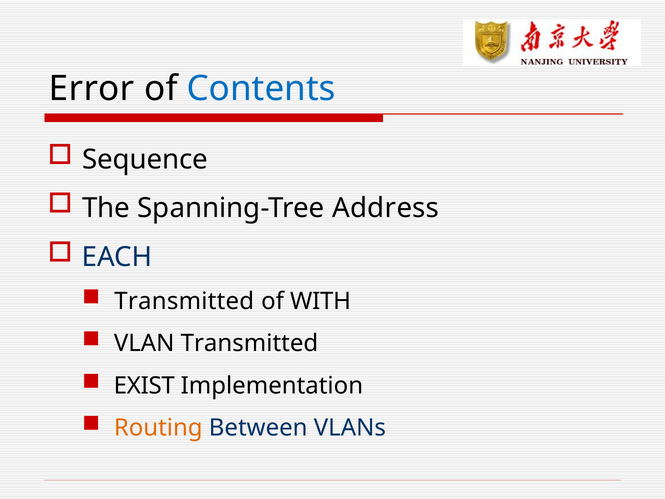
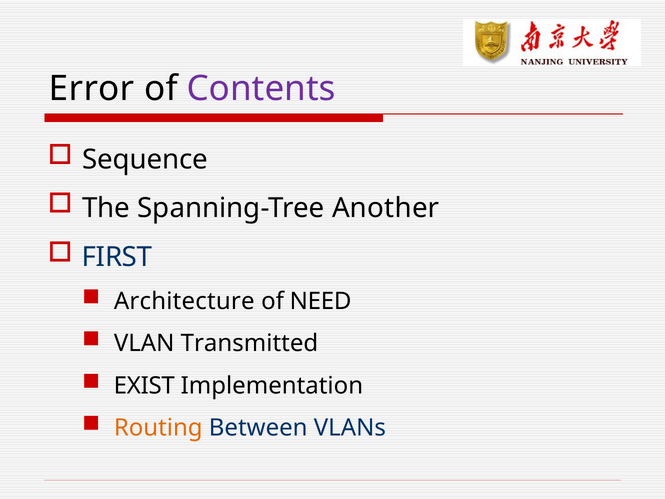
Contents colour: blue -> purple (261, 89)
Address: Address -> Another (386, 208)
EACH: EACH -> FIRST (117, 257)
Transmitted: Transmitted -> Architecture (184, 301)
WITH: WITH -> NEED (321, 301)
